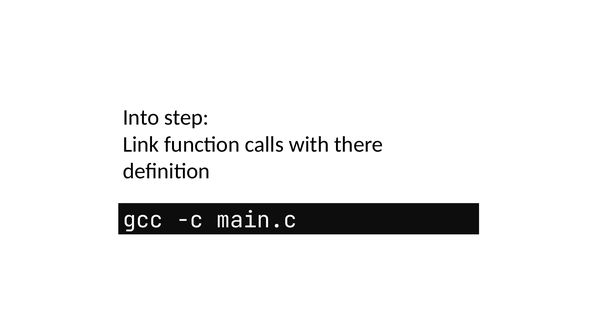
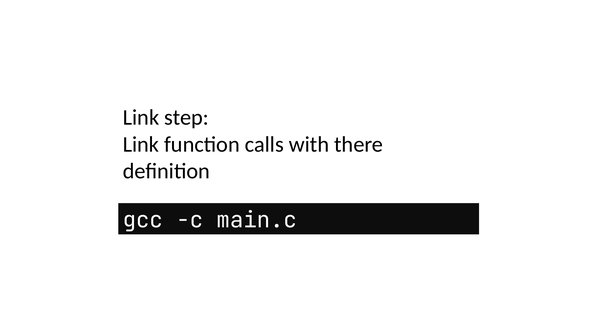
Into: Into -> Link (141, 118)
